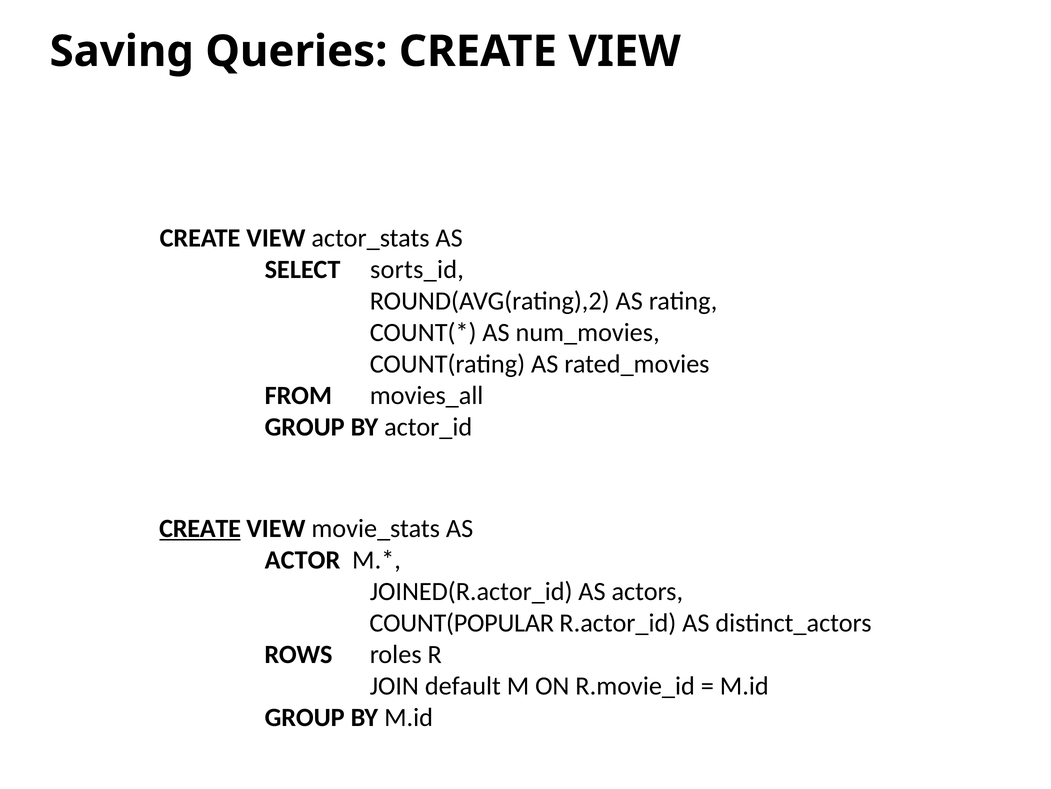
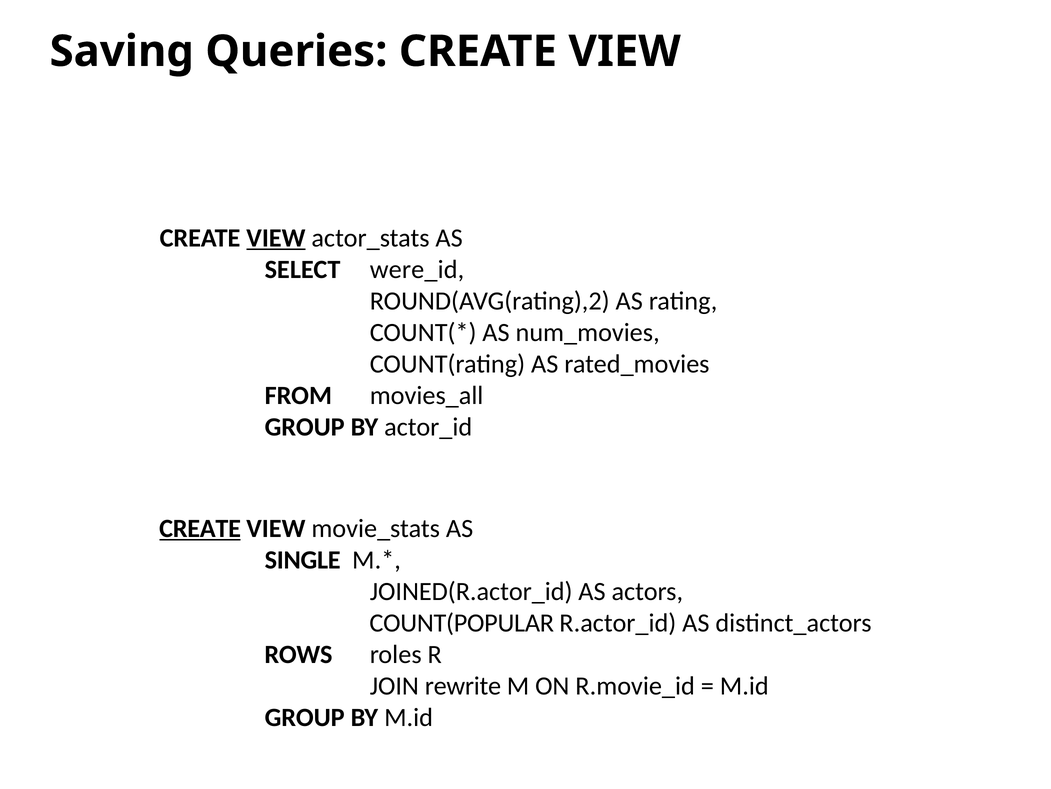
VIEW underline: none -> present (276, 238)
sorts_id: sorts_id -> were_id (417, 269)
ACTOR: ACTOR -> SINGLE (303, 559)
default: default -> rewrite (463, 685)
